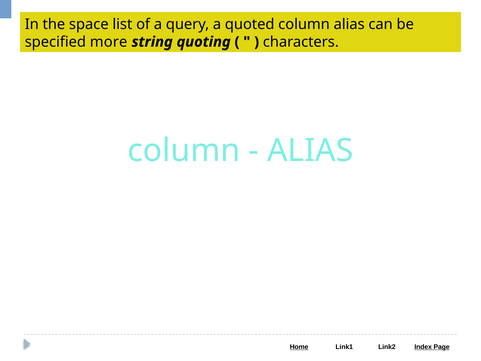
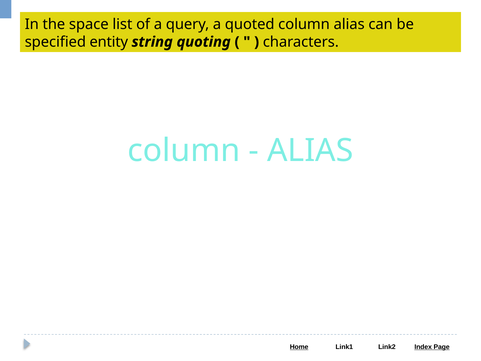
more: more -> entity (109, 42)
